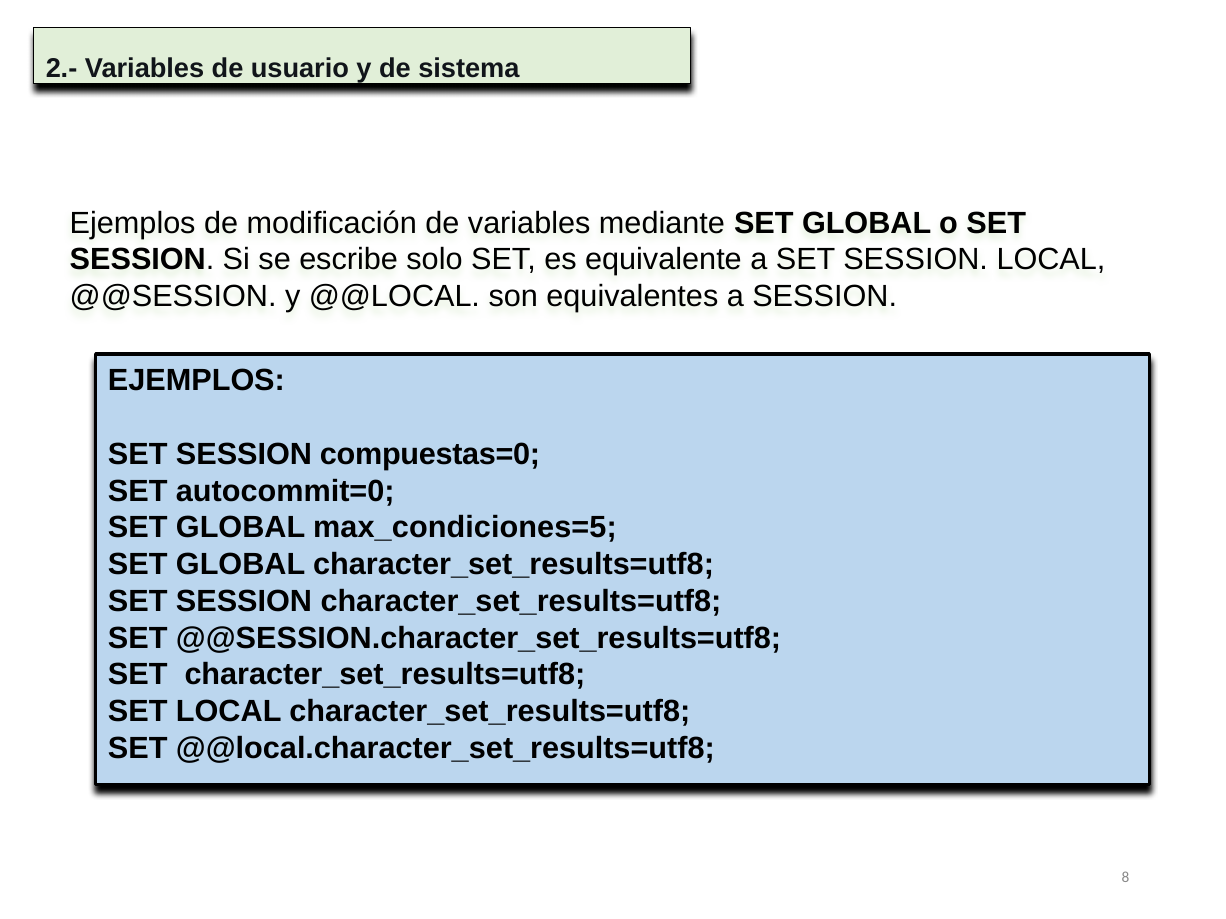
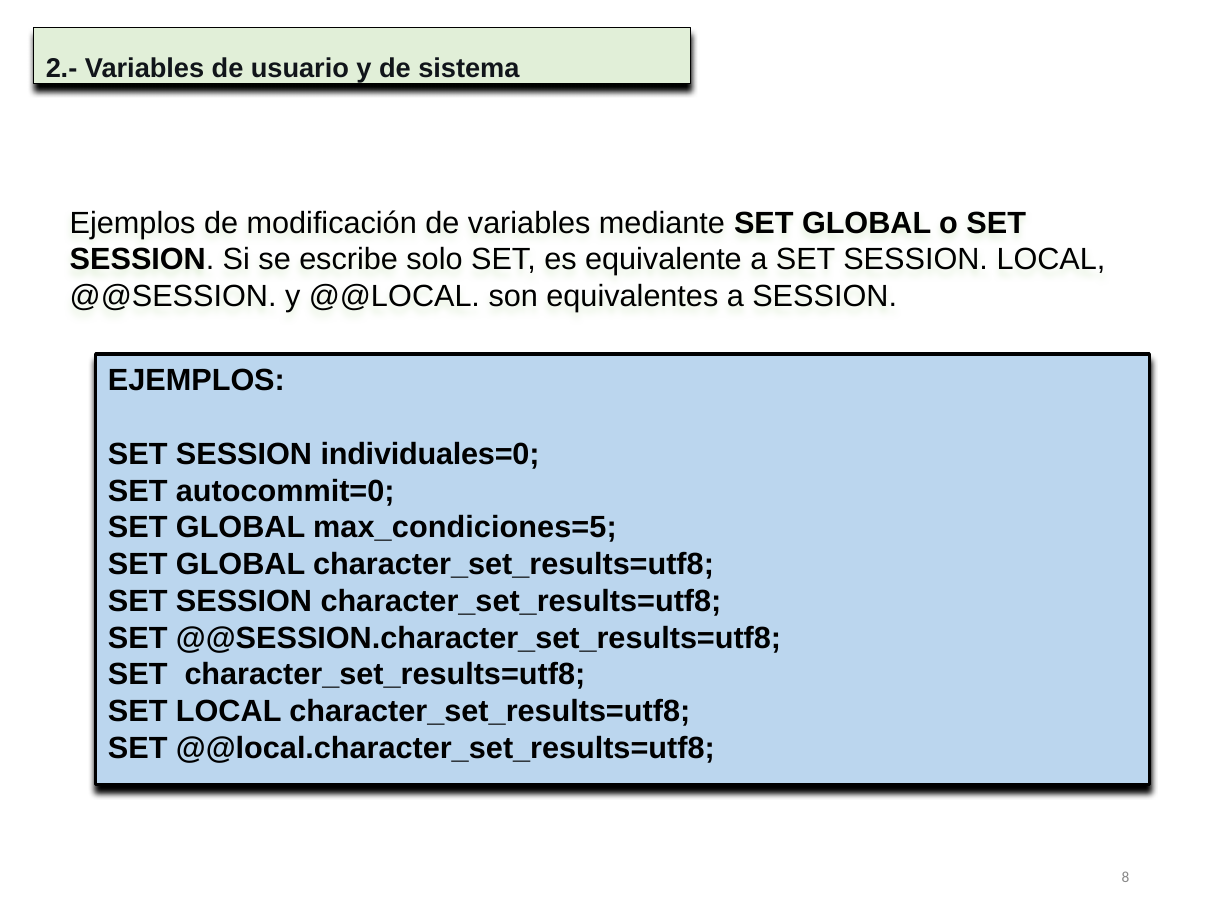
compuestas=0: compuestas=0 -> individuales=0 (430, 455)
